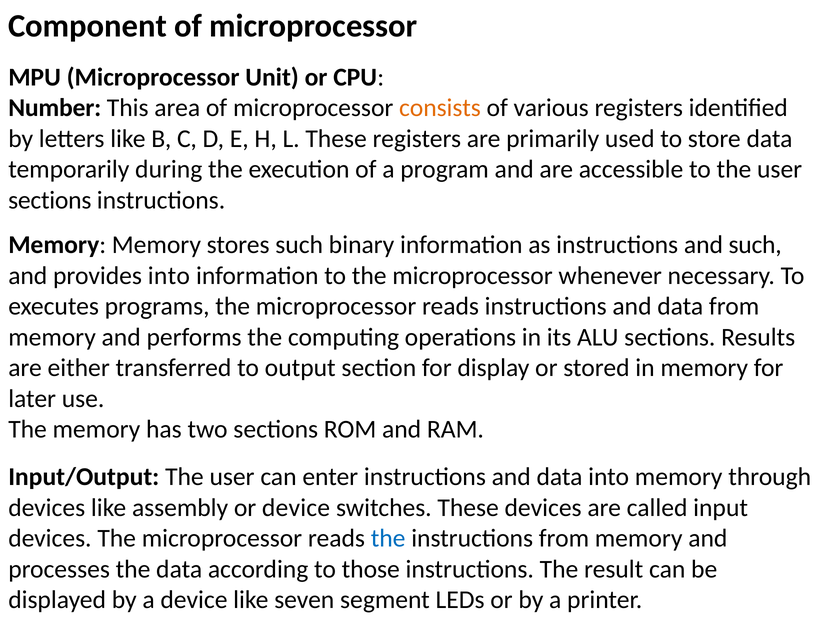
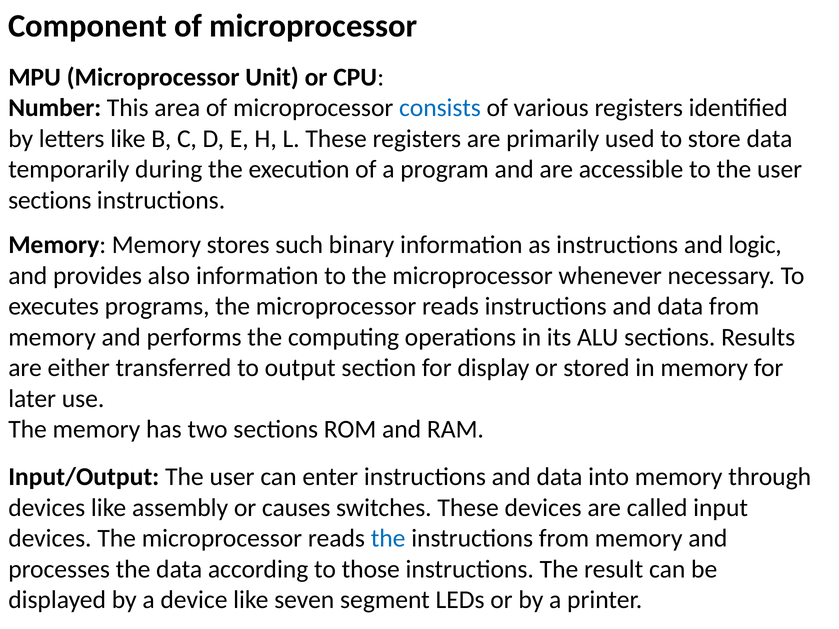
consists colour: orange -> blue (440, 108)
and such: such -> logic (755, 245)
provides into: into -> also (169, 276)
or device: device -> causes (296, 508)
